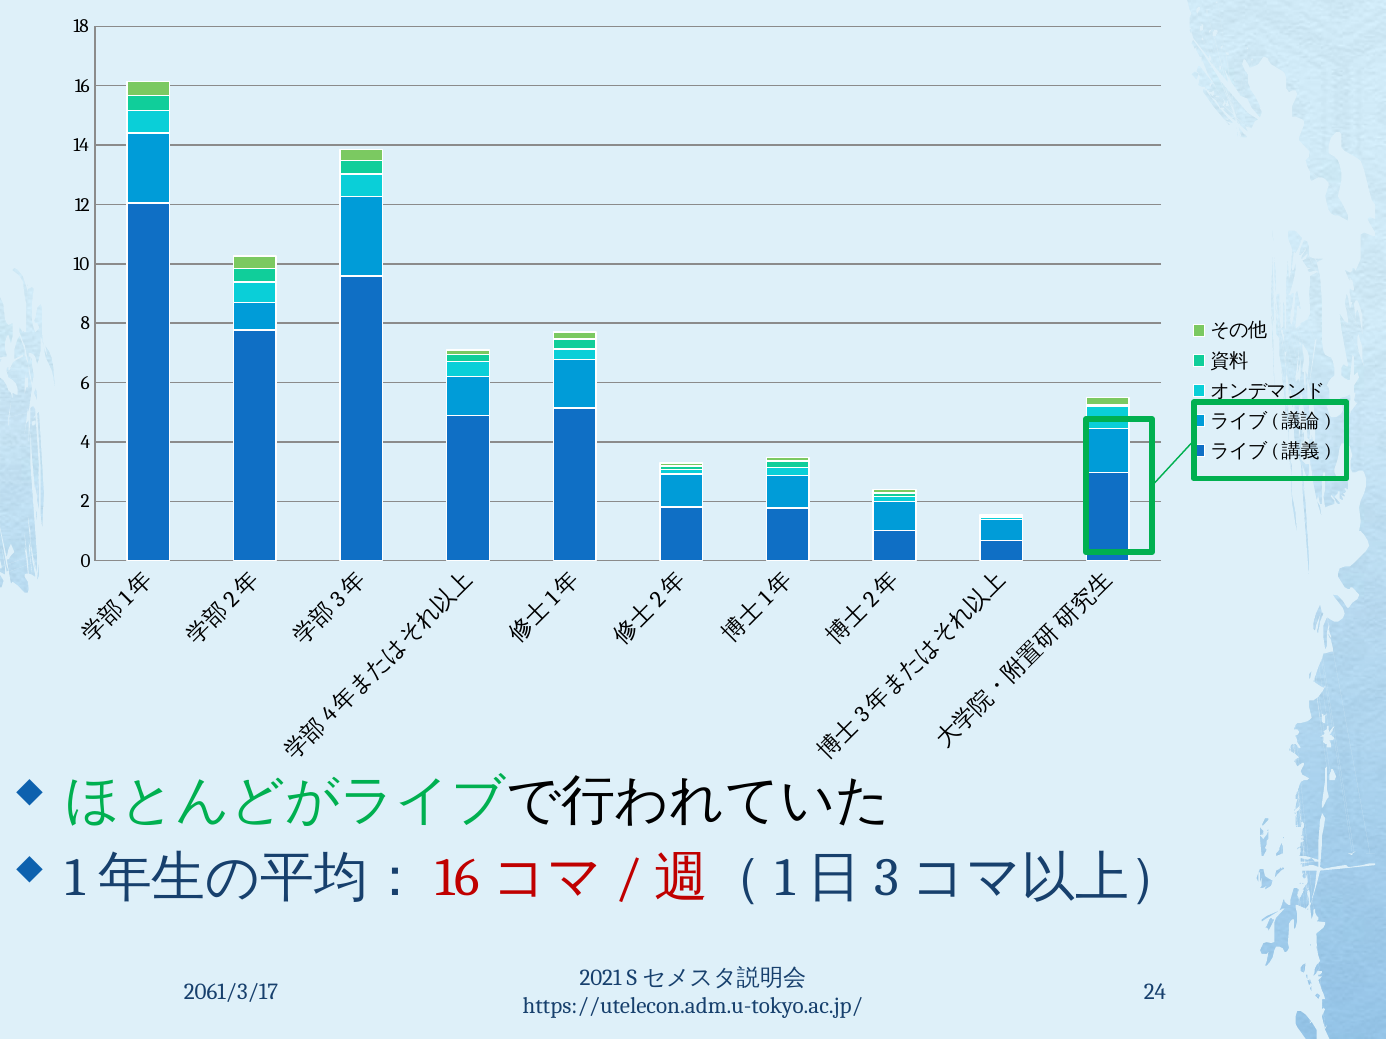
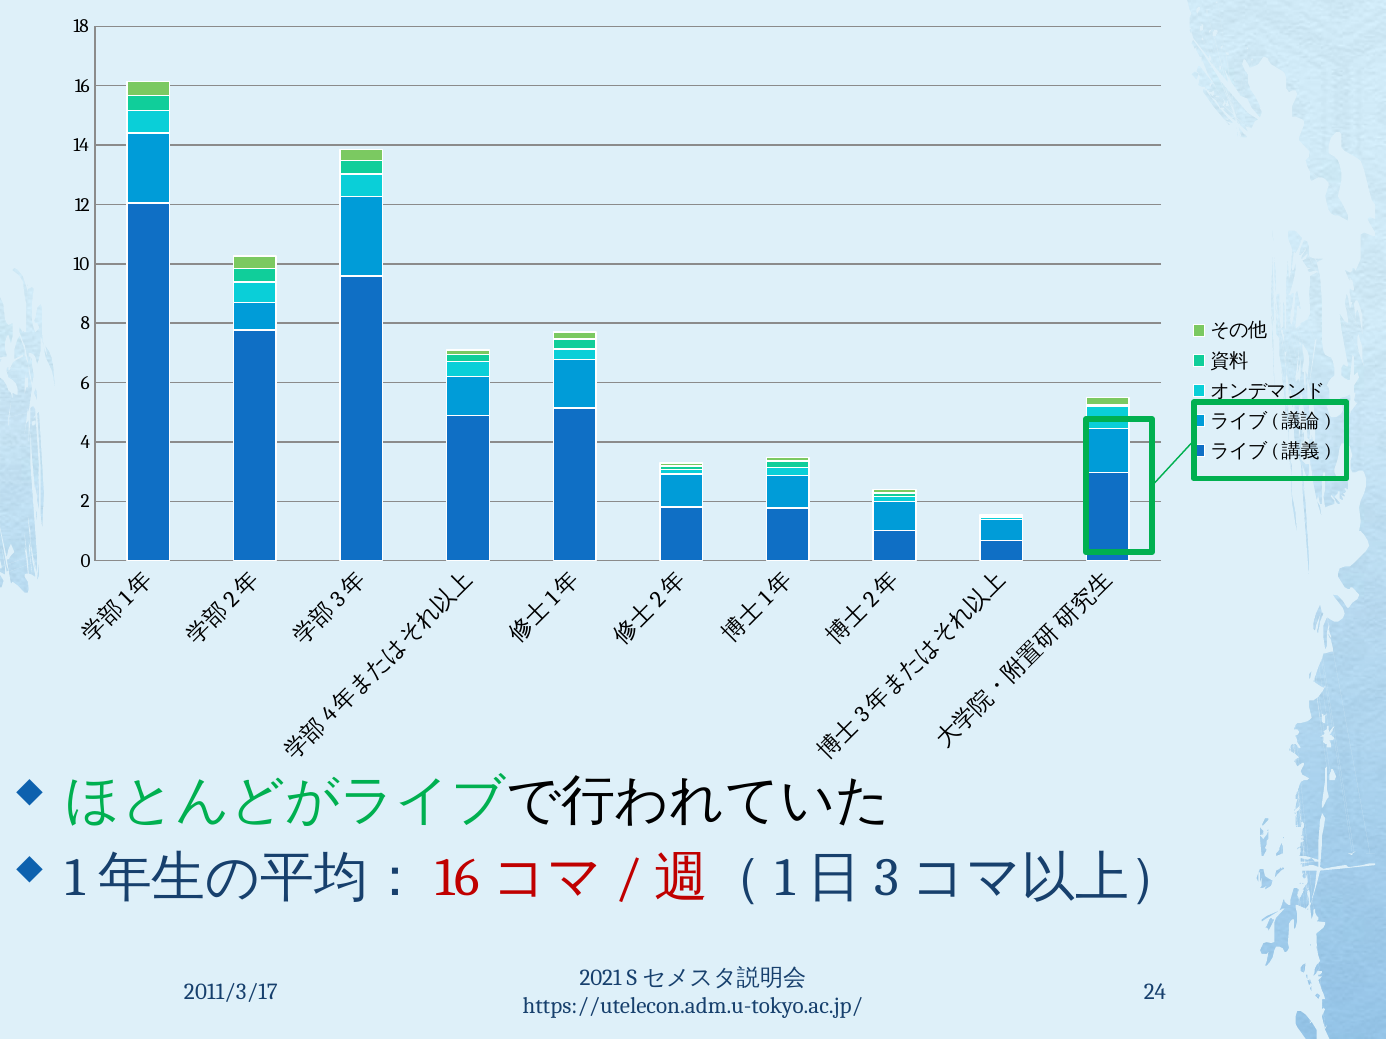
2061/3/17: 2061/3/17 -> 2011/3/17 (231, 993)
